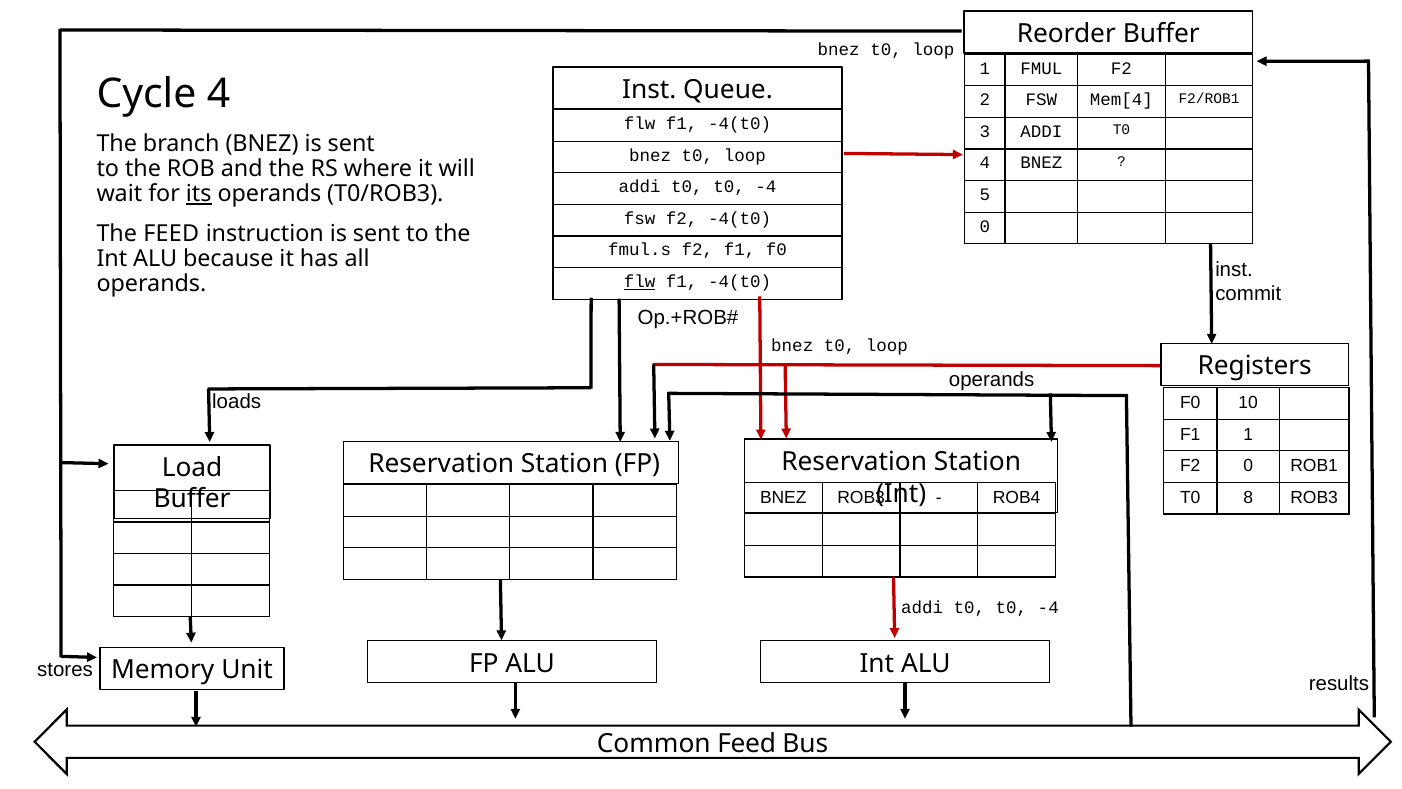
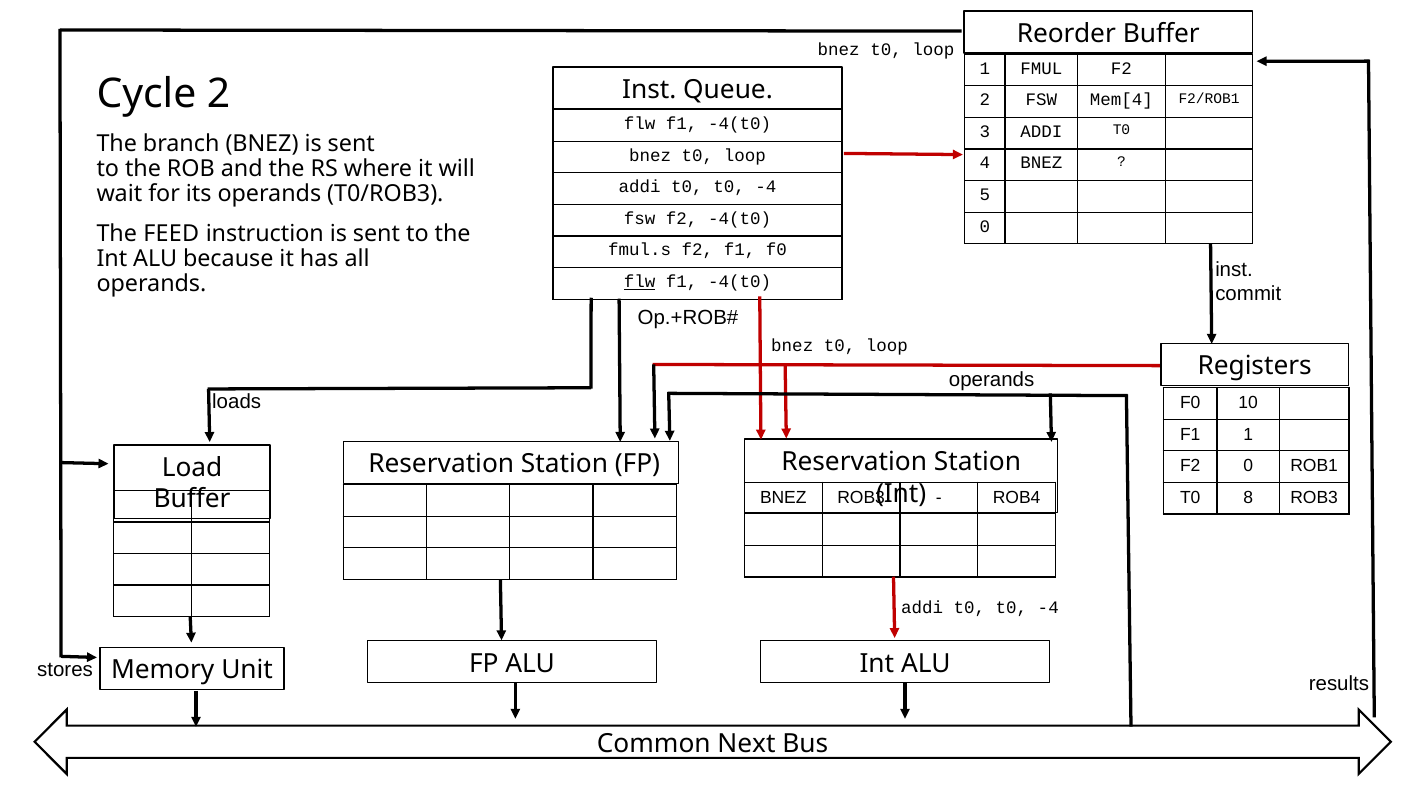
Cycle 4: 4 -> 2 (219, 94)
its underline: present -> none (199, 194)
Common Feed: Feed -> Next (747, 743)
